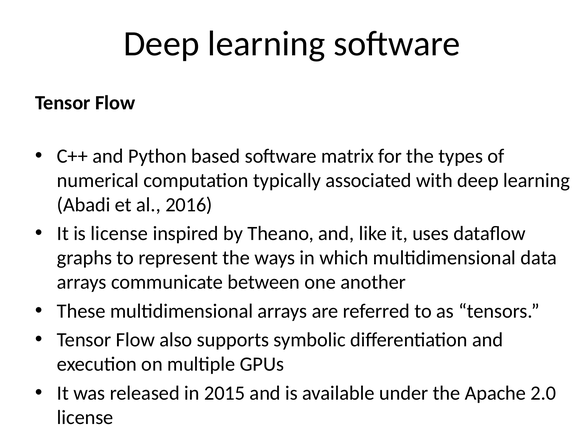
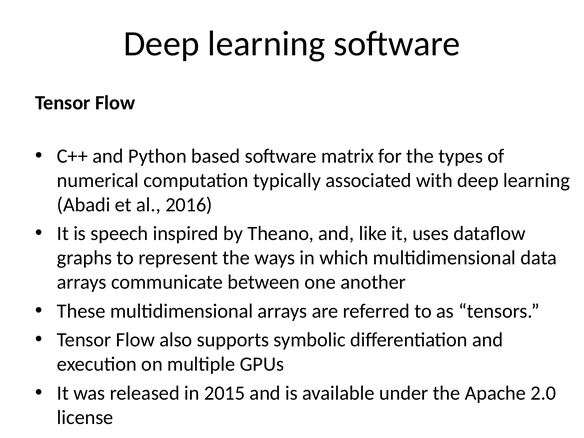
is license: license -> speech (119, 234)
